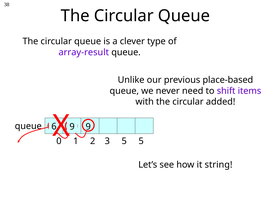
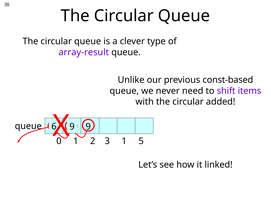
place-based: place-based -> const-based (228, 80)
3 5: 5 -> 1 (124, 141)
string: string -> linked (219, 164)
